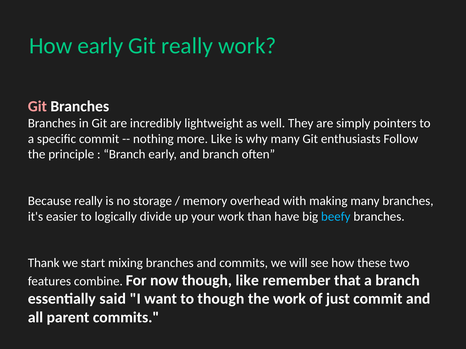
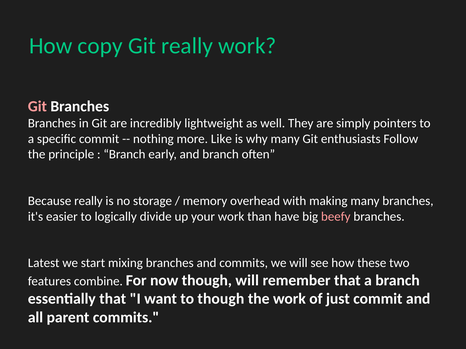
How early: early -> copy (100, 46)
beefy colour: light blue -> pink (336, 217)
Thank: Thank -> Latest (44, 263)
though like: like -> will (247, 281)
essentially said: said -> that (113, 299)
